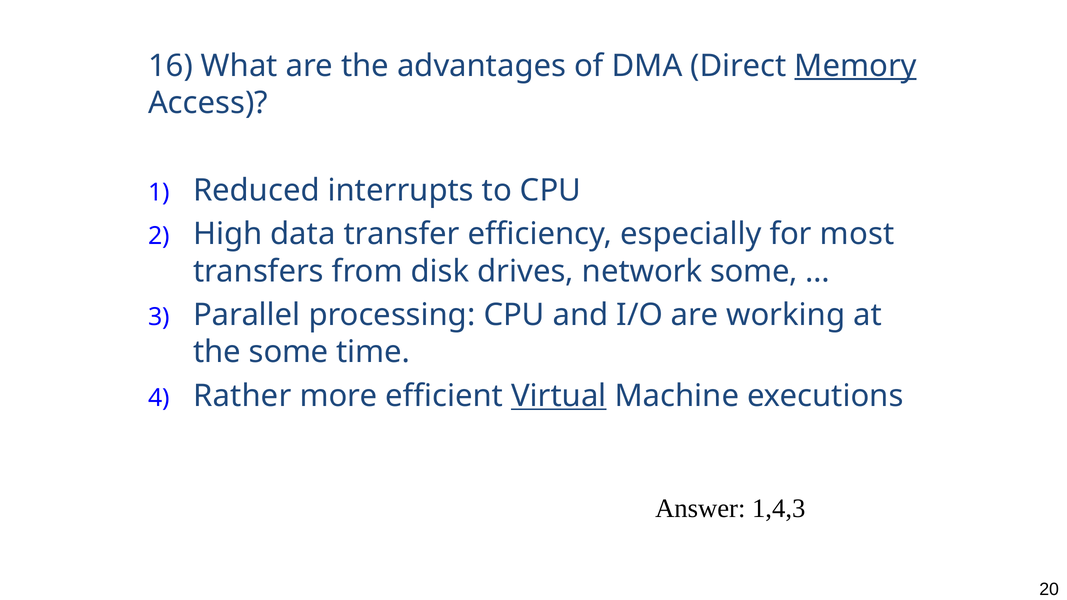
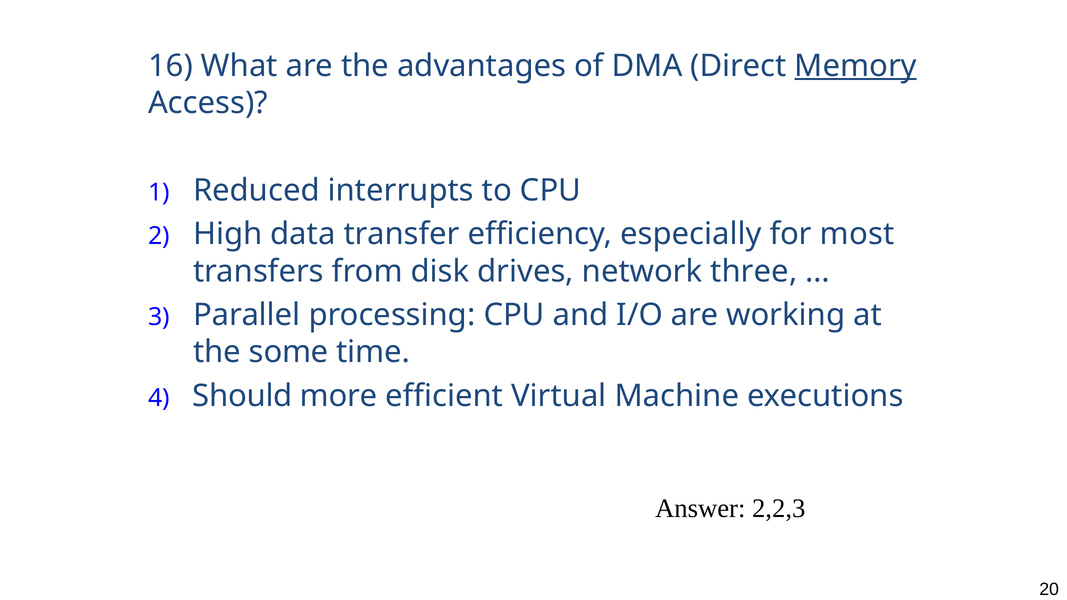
network some: some -> three (754, 271)
Rather: Rather -> Should (242, 396)
Virtual underline: present -> none (559, 396)
1,4,3: 1,4,3 -> 2,2,3 (779, 509)
